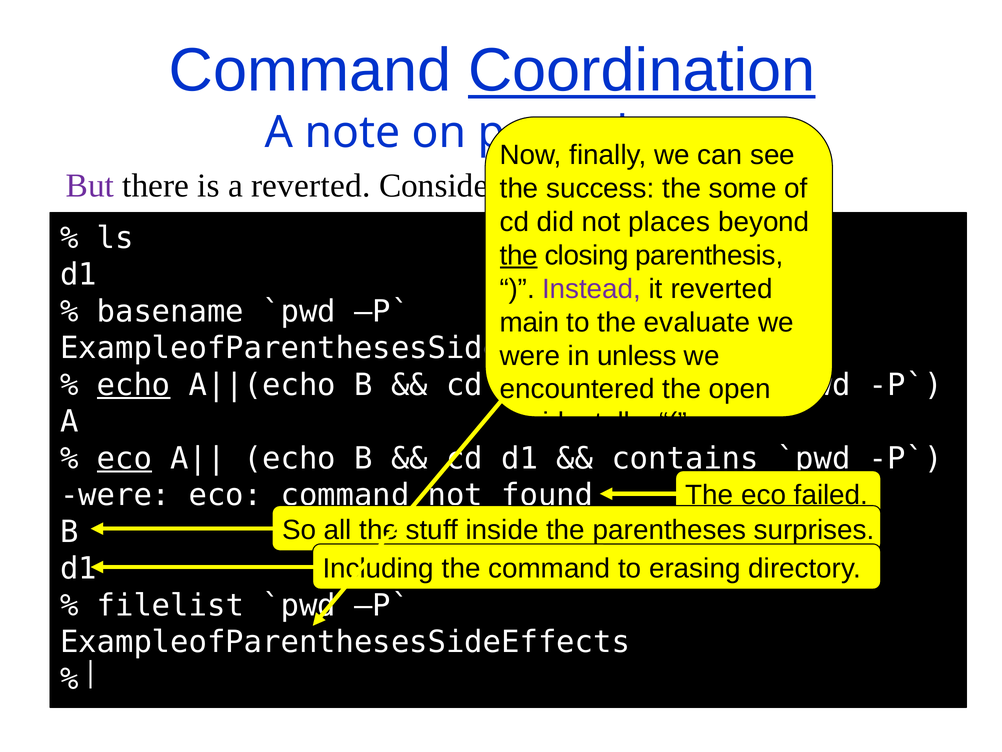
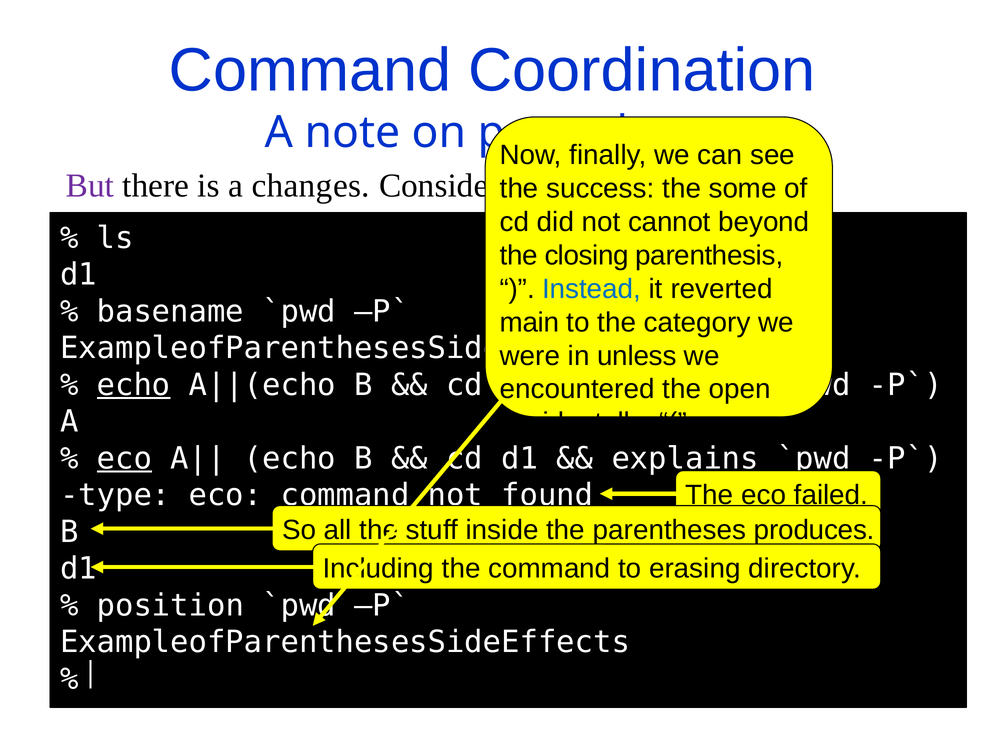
Coordination underline: present -> none (642, 70)
a reverted: reverted -> changes (311, 186)
places: places -> cannot (669, 222)
the underline: present -> none (519, 255)
Instead colour: purple -> blue (592, 289)
evaluate: evaluate -> category (697, 322)
contains: contains -> explains (685, 458)
were: were -> type (115, 495)
surprises: surprises -> produces (814, 530)
filelist: filelist -> position (170, 605)
